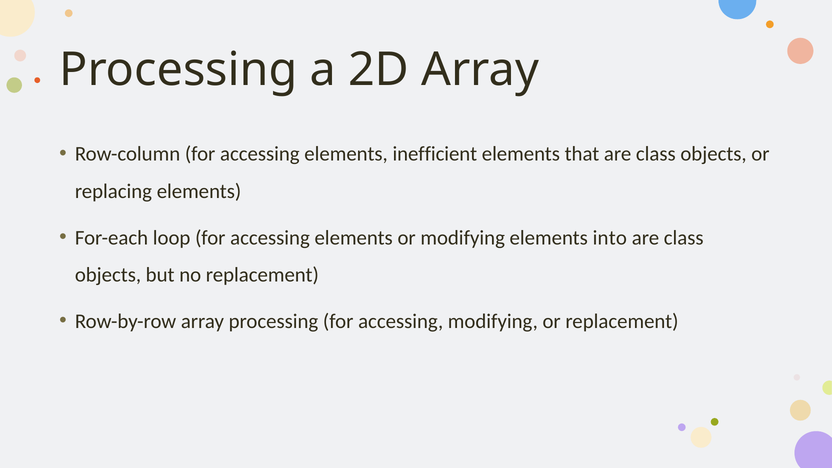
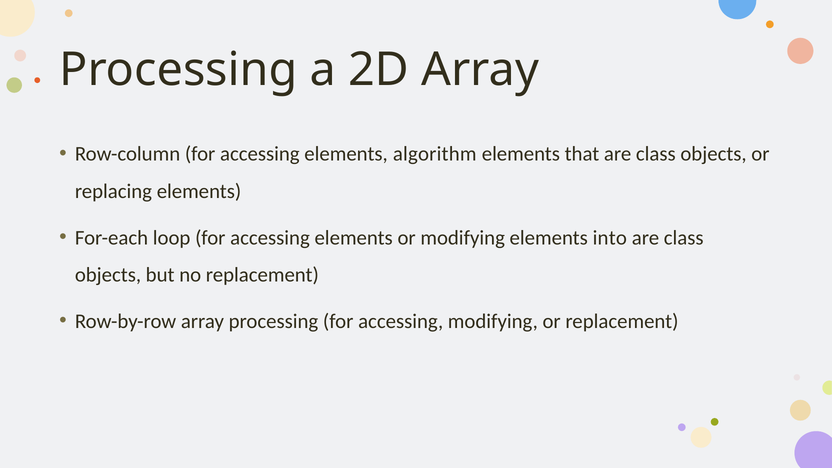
inefficient: inefficient -> algorithm (435, 154)
